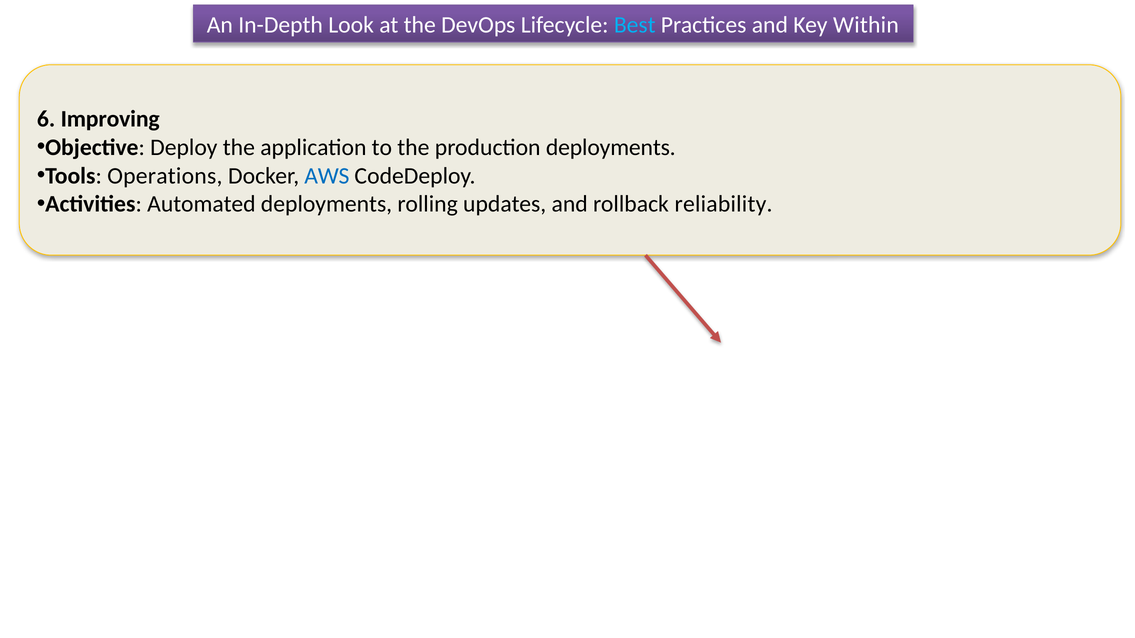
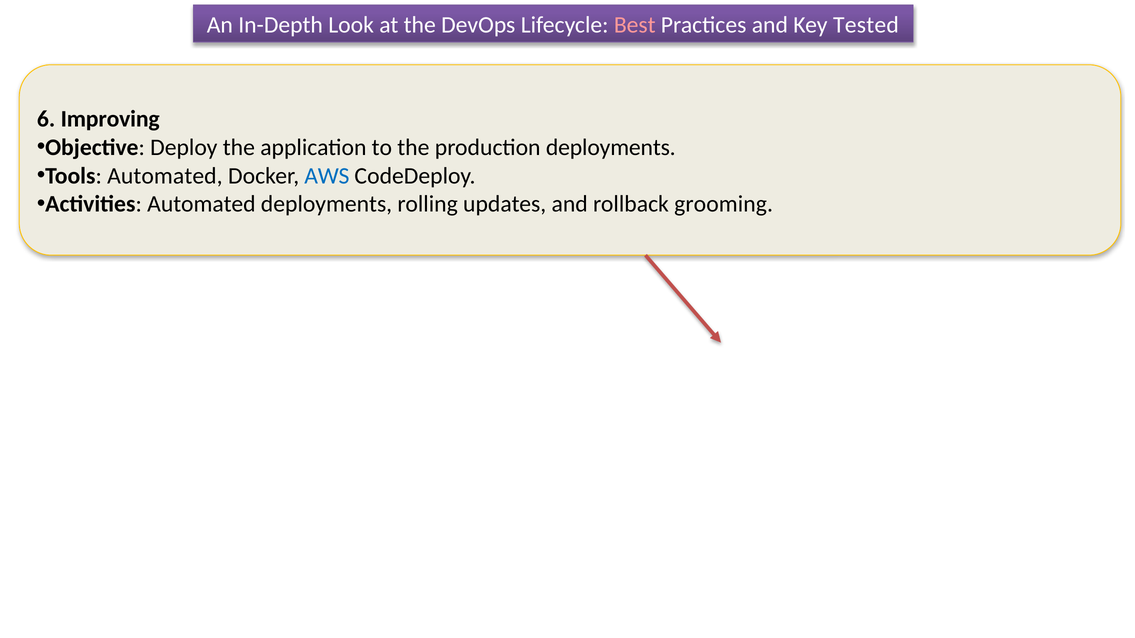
Best colour: light blue -> pink (635, 25)
Within: Within -> Tested (866, 25)
Tools Operations: Operations -> Automated (165, 176)
reliability: reliability -> grooming (724, 204)
